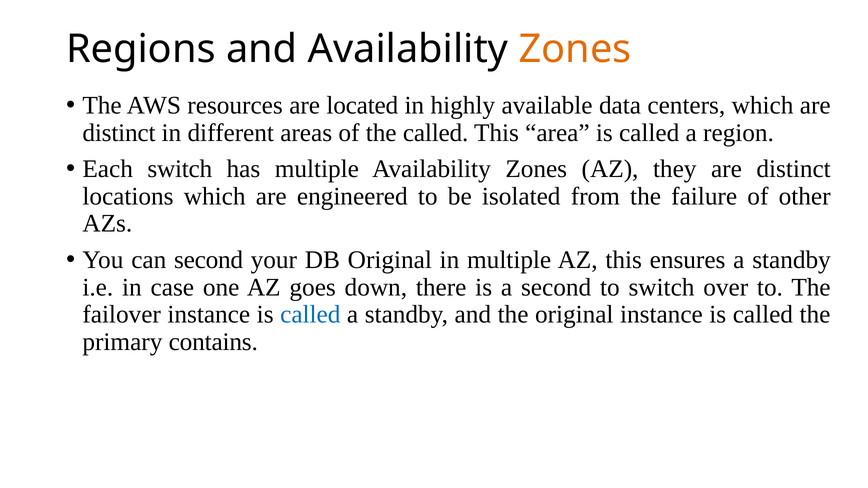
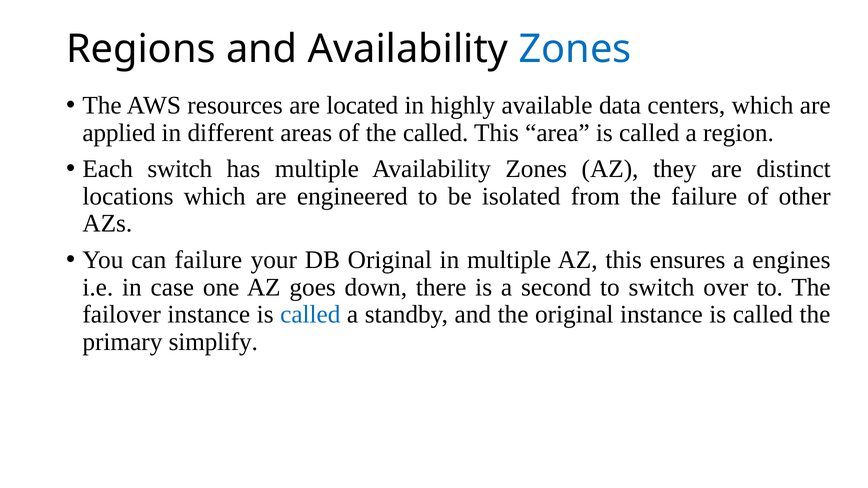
Zones colour: orange -> blue (575, 49)
distinct: distinct -> applied (119, 133)
can second: second -> failure (208, 260)
ensures a standby: standby -> engines (791, 260)
contains: contains -> simplify (213, 342)
